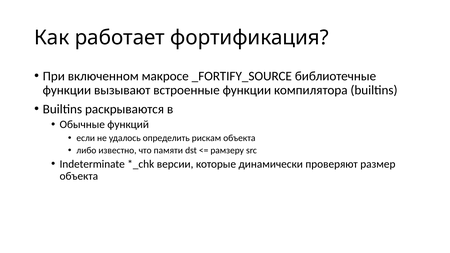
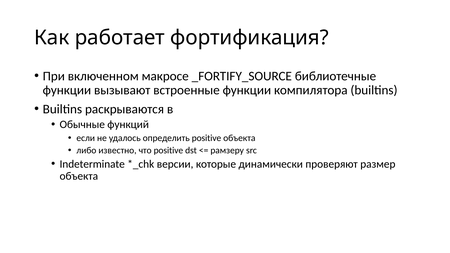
определить рискам: рискам -> positive (207, 138)
что памяти: памяти -> positive (168, 151)
